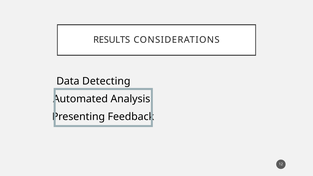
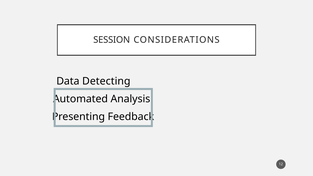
RESULTS: RESULTS -> SESSION (112, 40)
